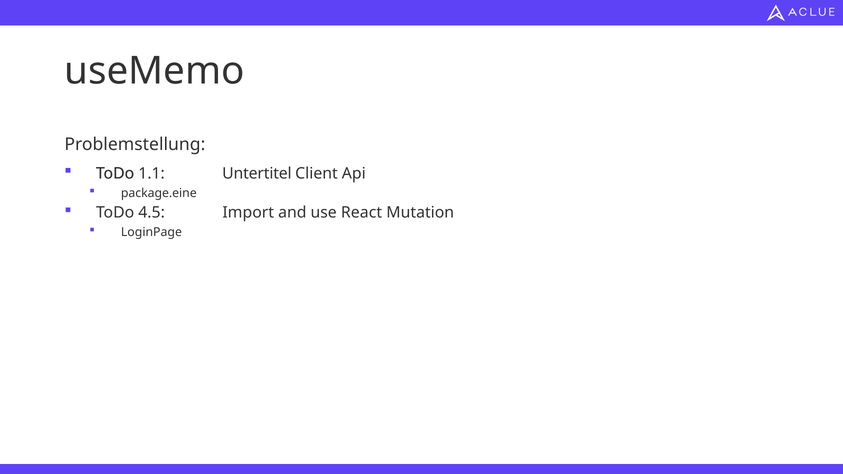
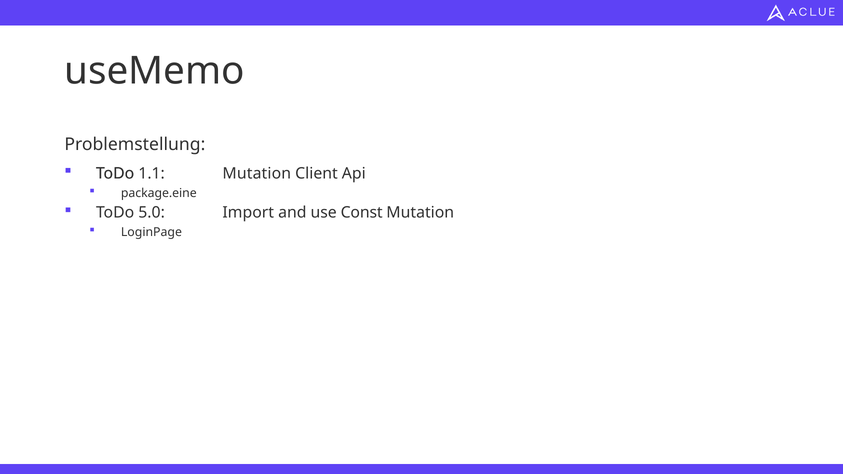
1.1 Untertitel: Untertitel -> Mutation (257, 174)
4.5: 4.5 -> 5.0 (152, 213)
React: React -> Const (362, 213)
